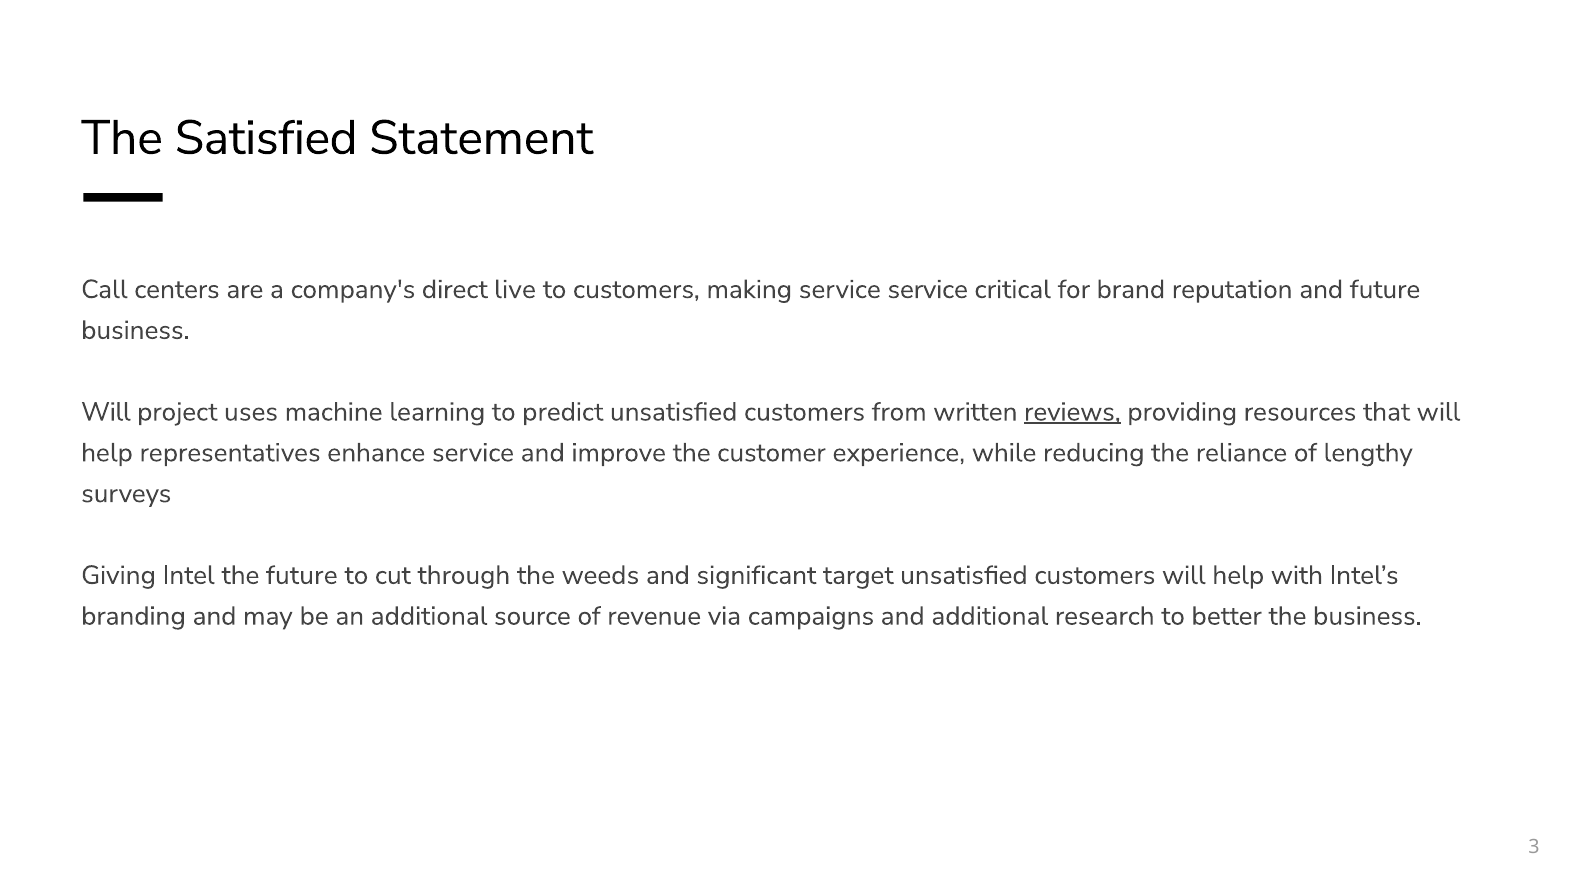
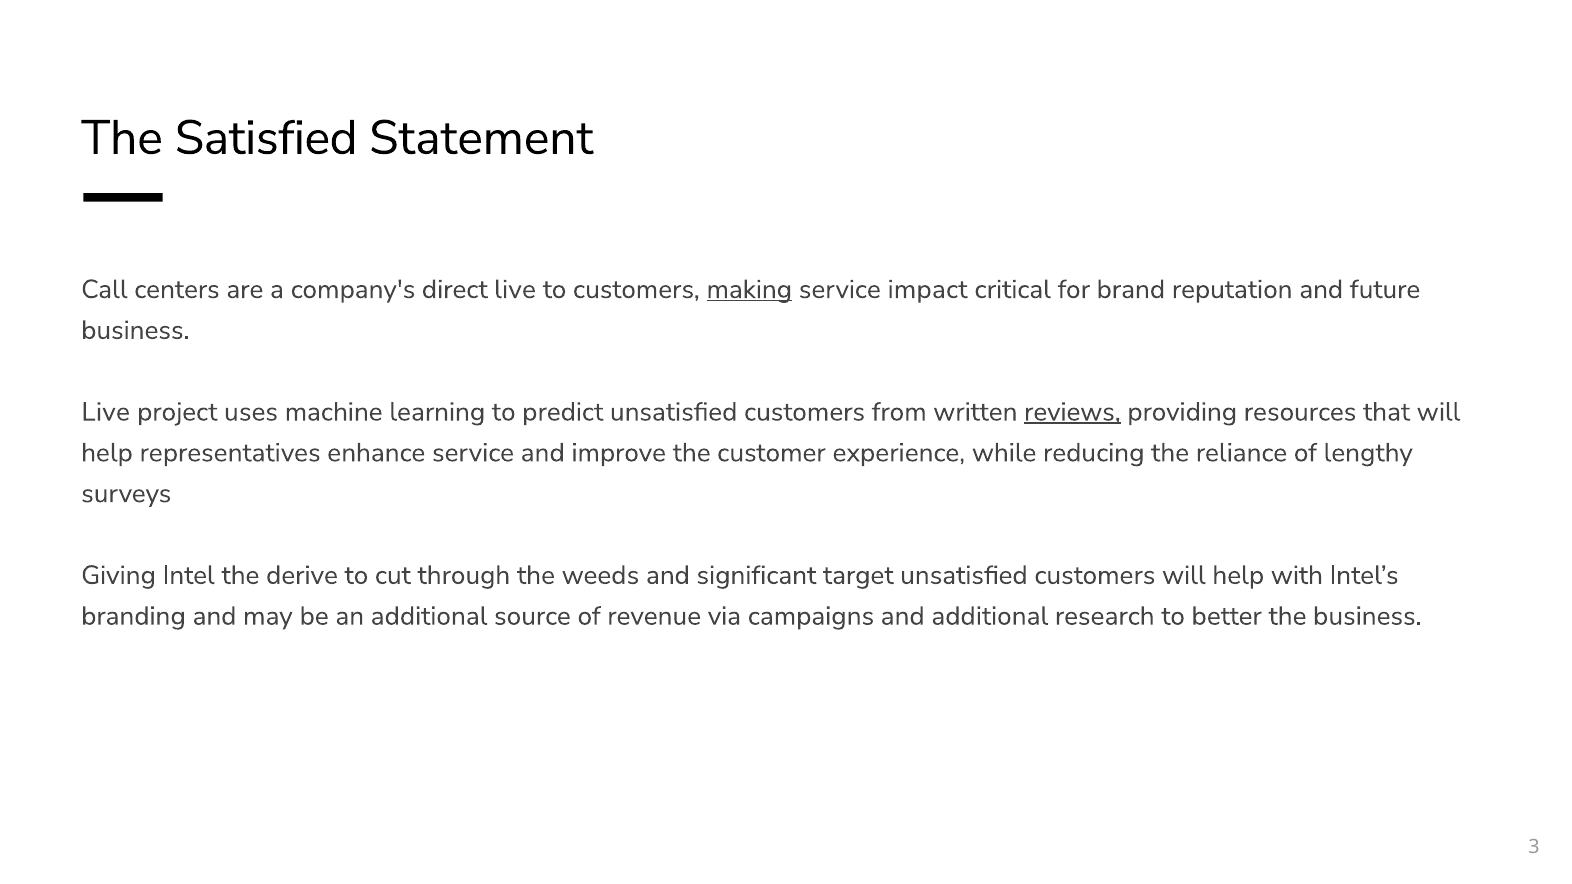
making underline: none -> present (749, 289)
service service: service -> impact (928, 289)
Will: Will -> Live (106, 412)
the future: future -> derive (302, 575)
